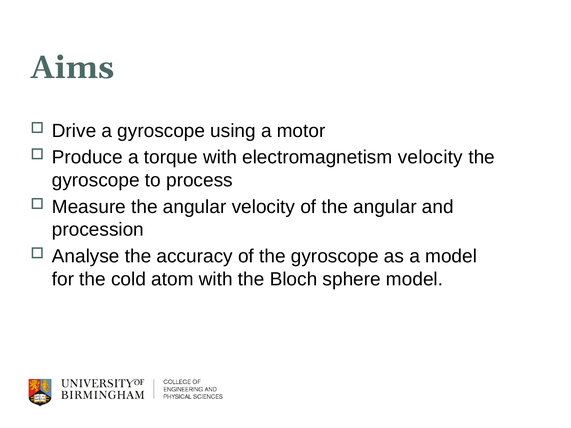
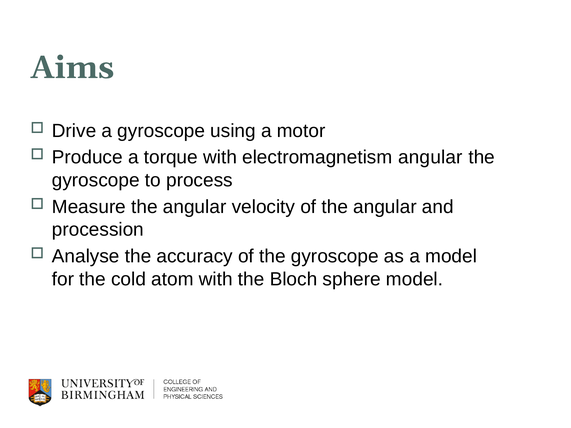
electromagnetism velocity: velocity -> angular (430, 157)
